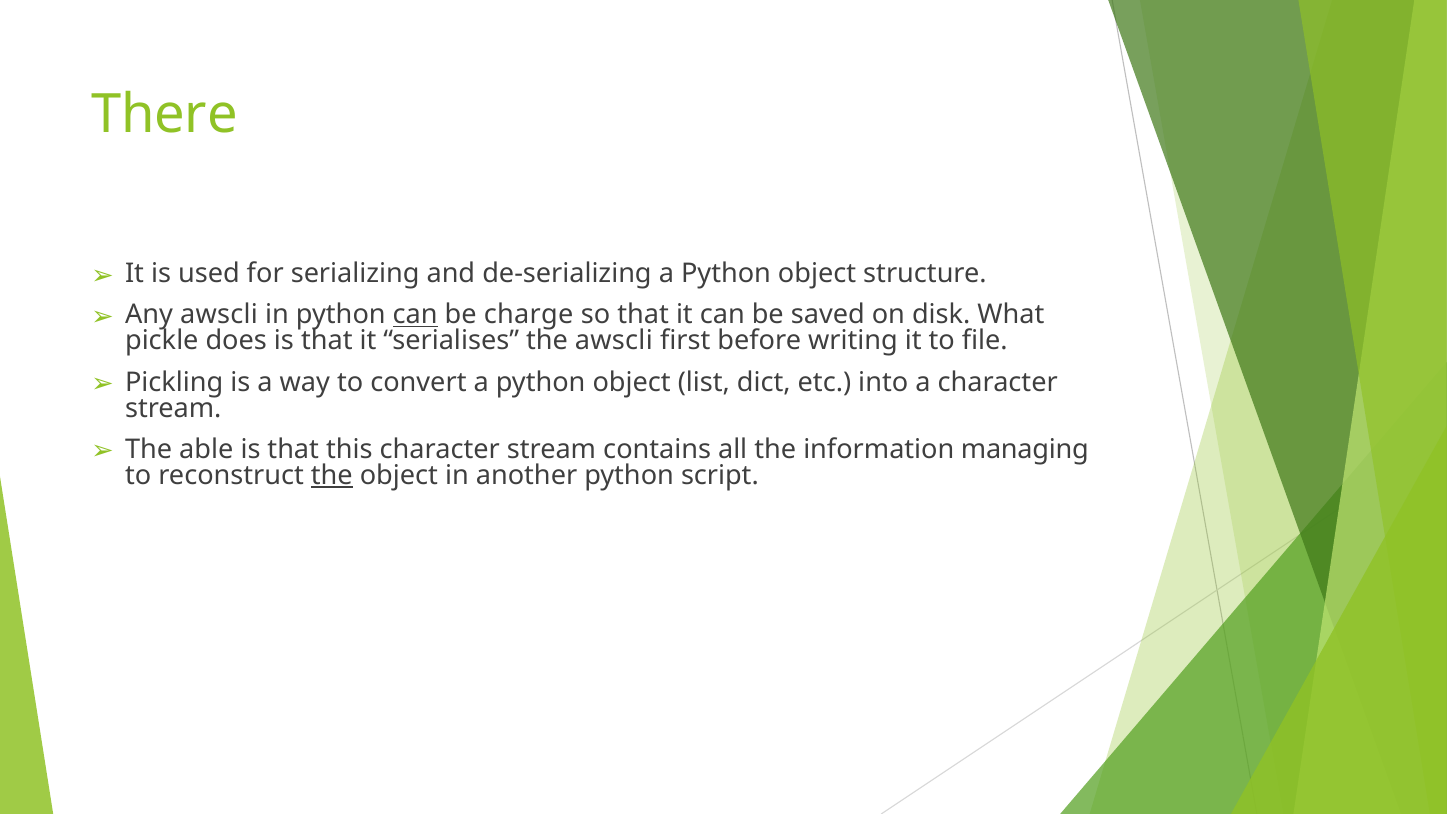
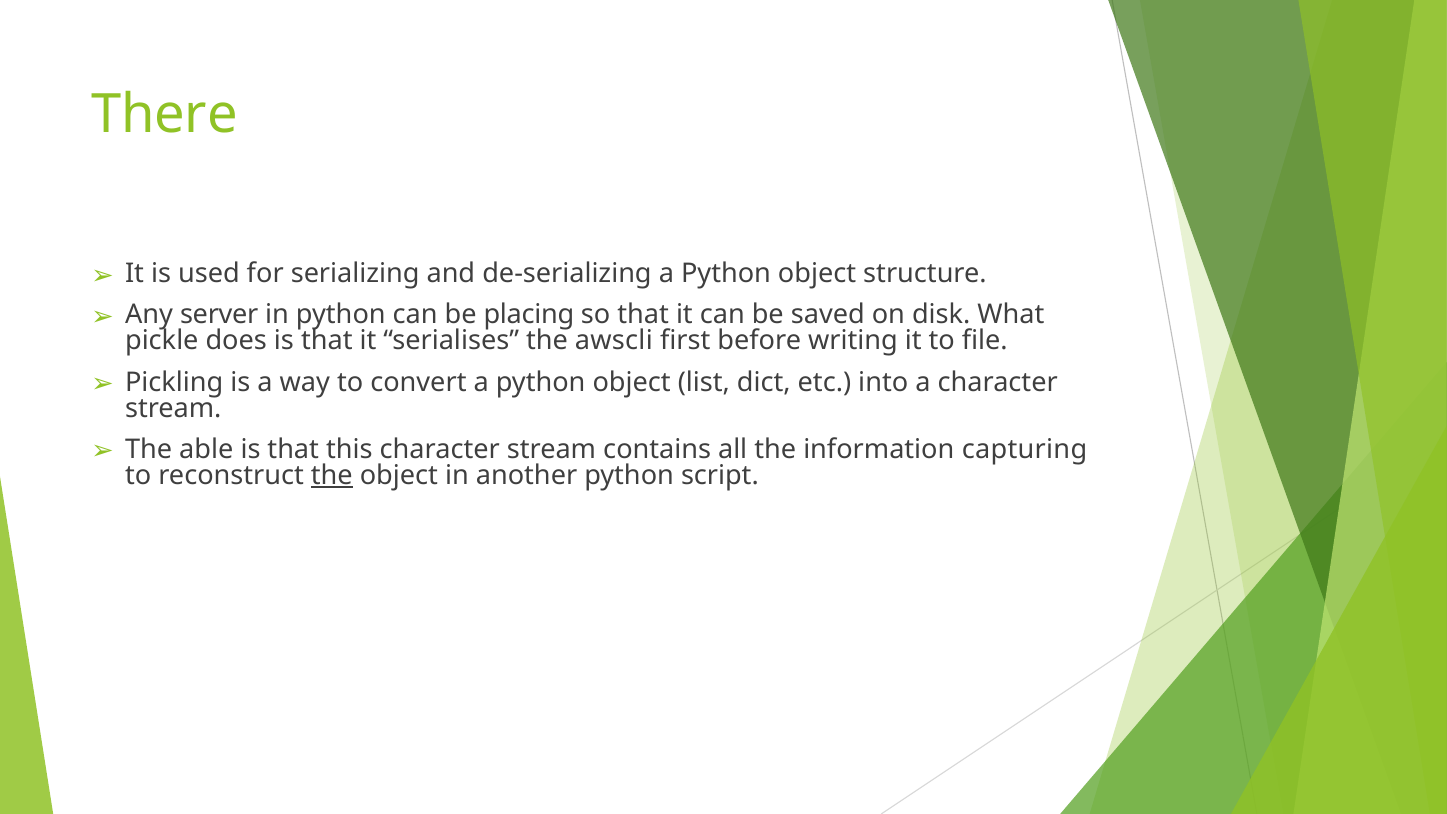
Any awscli: awscli -> server (219, 315)
can underline: present -> none (415, 315)
charge: charge -> placing (529, 315)
managing: managing -> capturing (1025, 449)
